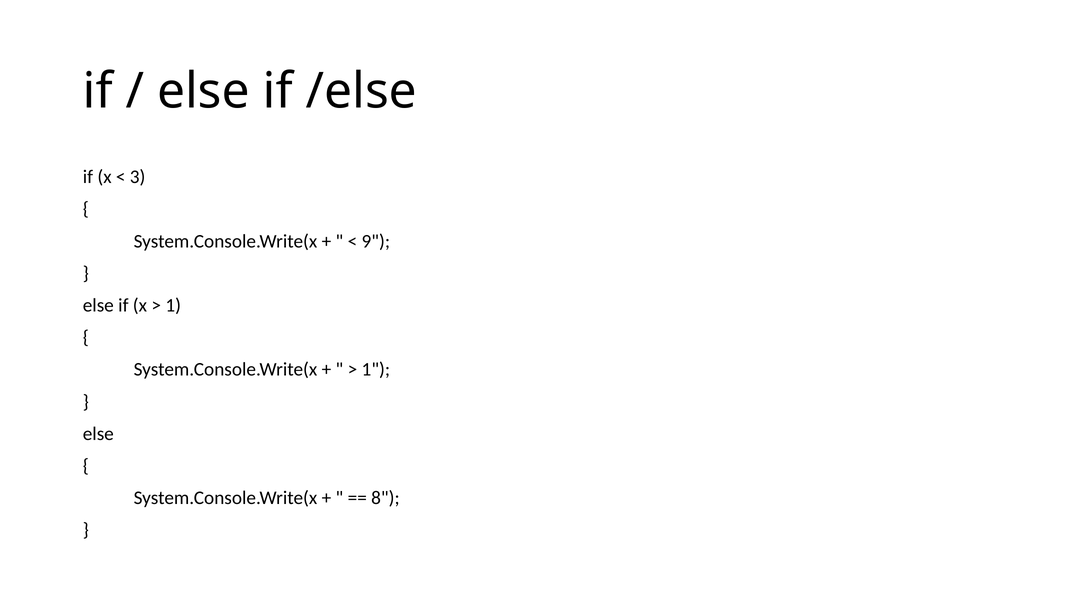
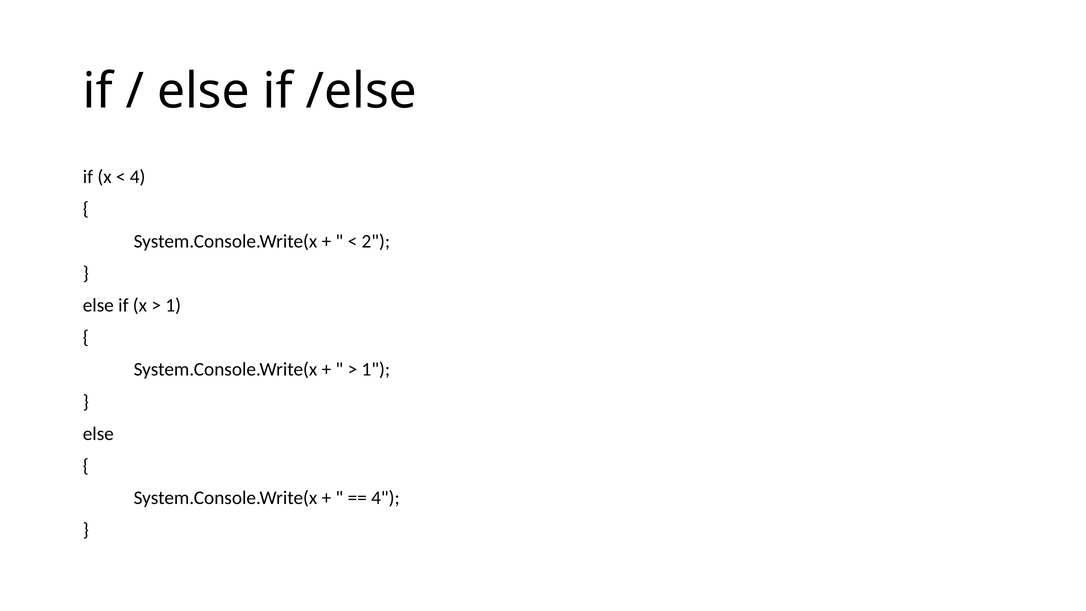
3: 3 -> 4 (138, 177)
9: 9 -> 2 (376, 241)
8: 8 -> 4 (385, 498)
